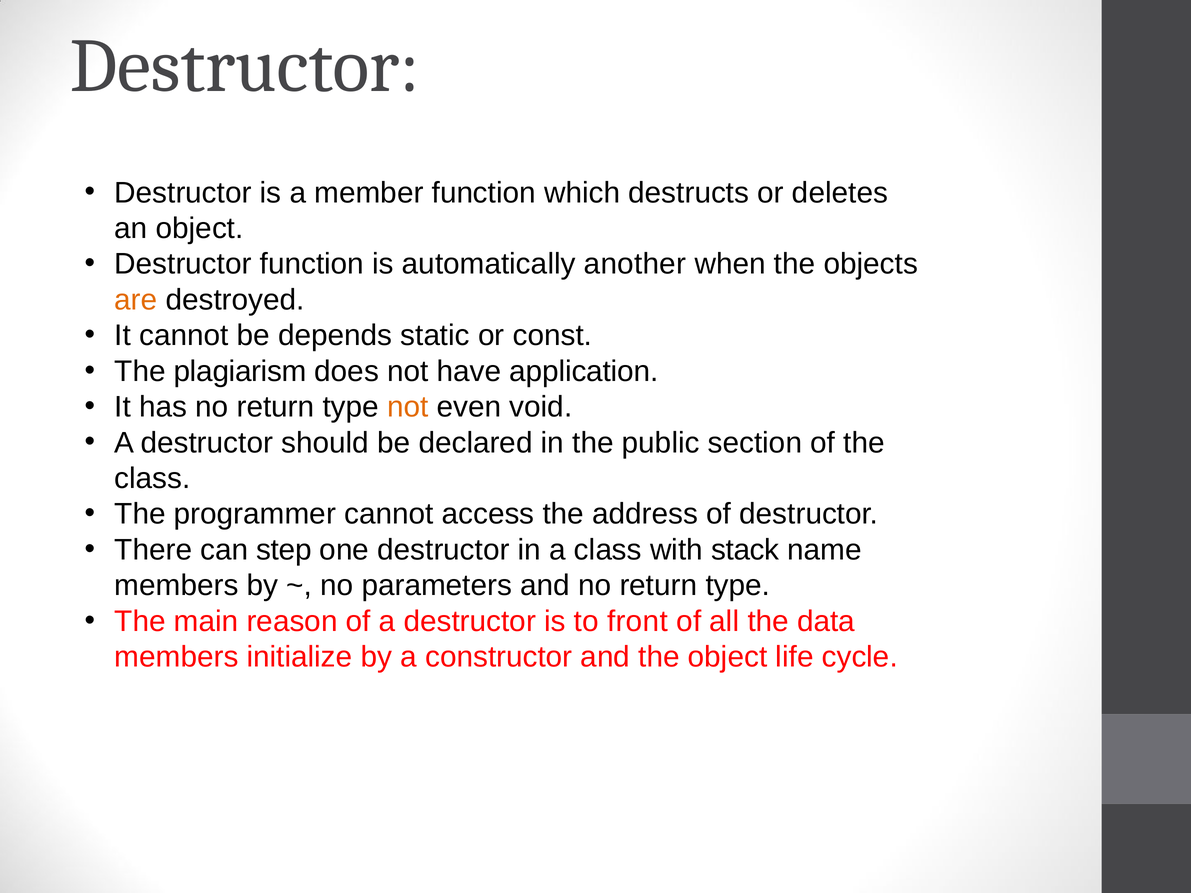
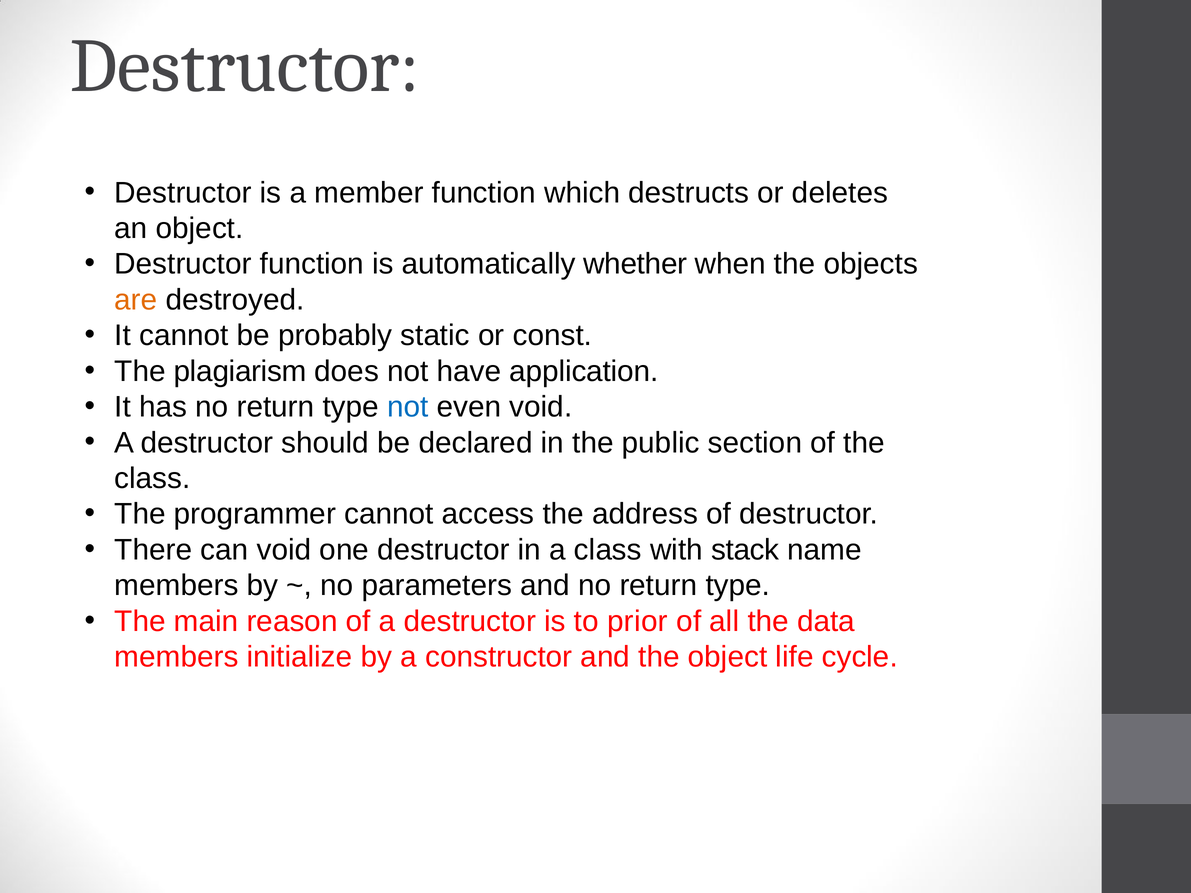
another: another -> whether (635, 264)
depends: depends -> probably (335, 336)
not colour: orange -> blue (408, 407)
can step: step -> void (284, 550)
front: front -> prior (637, 621)
